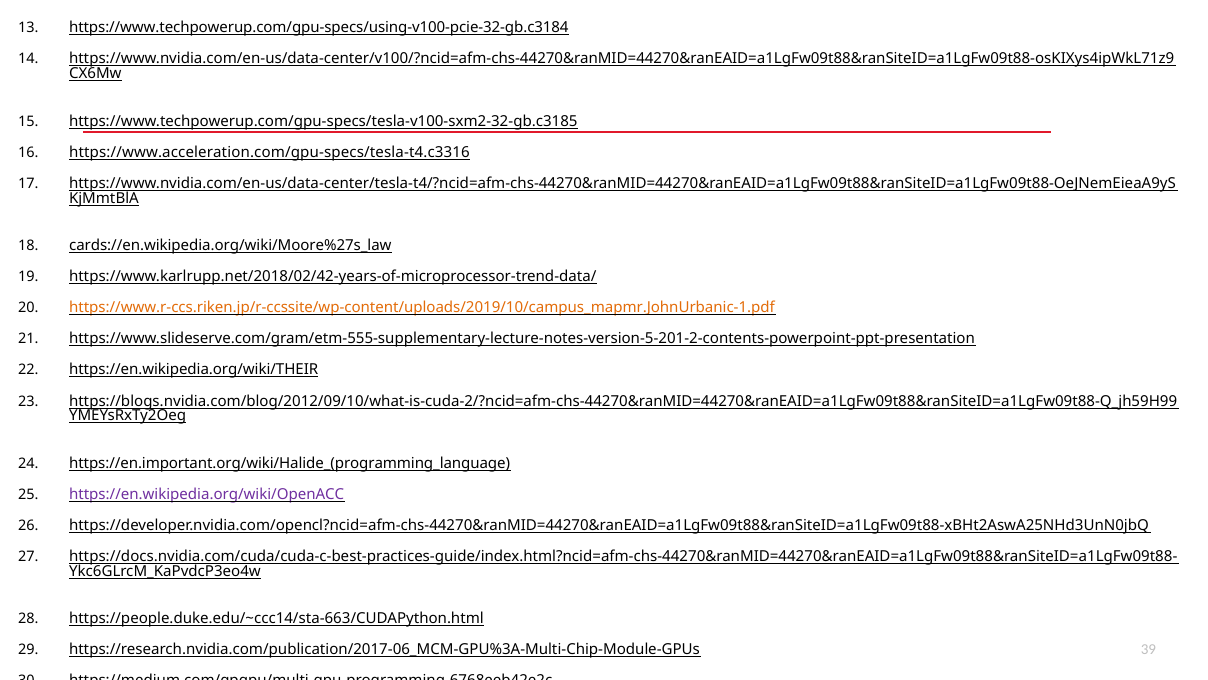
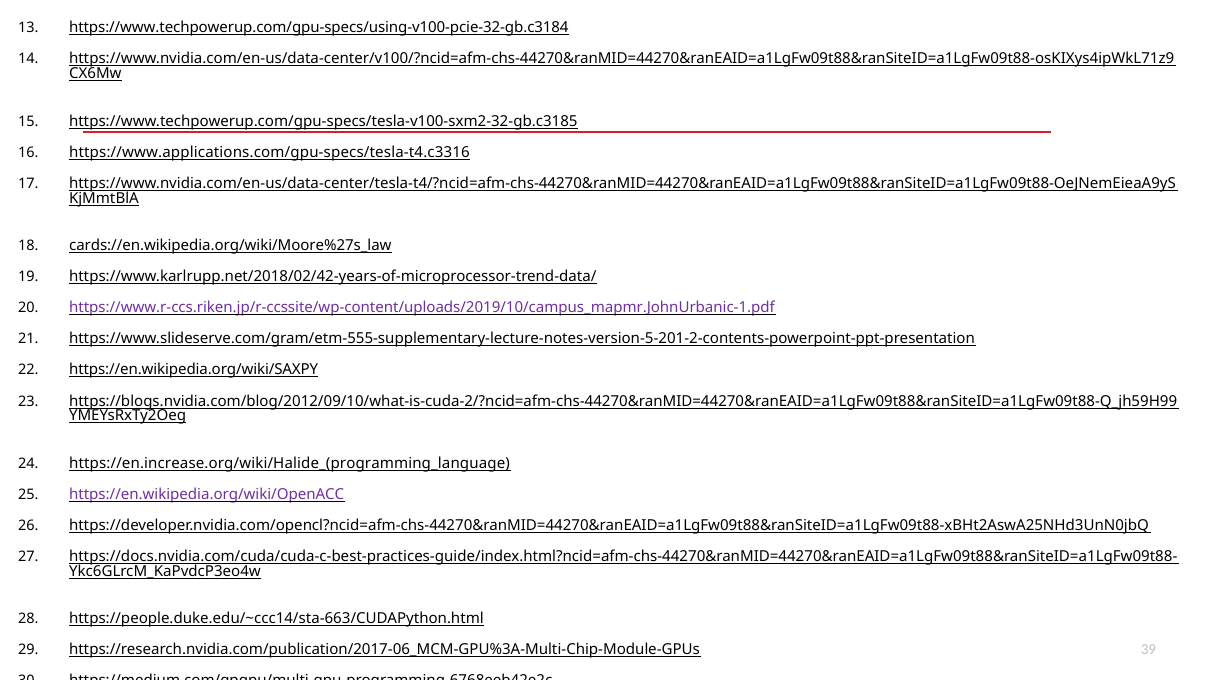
https://www.acceleration.com/gpu-specs/tesla-t4.c3316: https://www.acceleration.com/gpu-specs/tesla-t4.c3316 -> https://www.applications.com/gpu-specs/tesla-t4.c3316 (269, 152)
https://www.r-ccs.riken.jp/r-ccssite/wp-content/uploads/2019/10/campus_mapmr.JohnUrbanic-1.pdf colour: orange -> purple (422, 308)
https://en.wikipedia.org/wiki/THEIR: https://en.wikipedia.org/wiki/THEIR -> https://en.wikipedia.org/wiki/SAXPY (194, 370)
https://en.important.org/wiki/Halide_(programming_language: https://en.important.org/wiki/Halide_(programming_language -> https://en.increase.org/wiki/Halide_(programming_language (290, 463)
